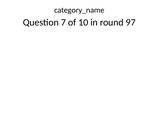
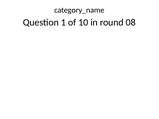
7: 7 -> 1 (63, 22)
97: 97 -> 08 (131, 22)
